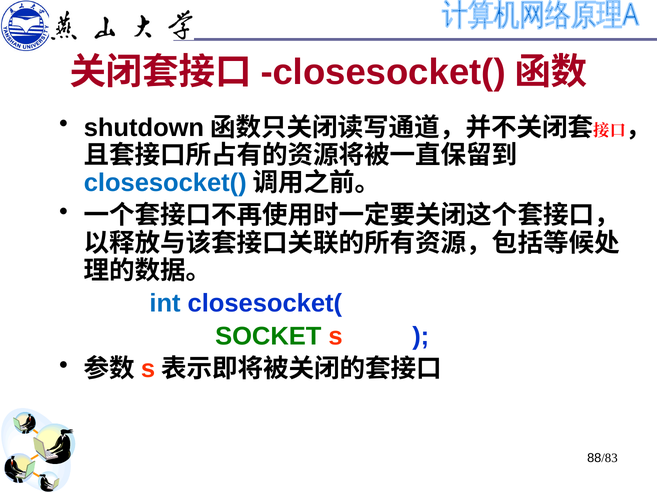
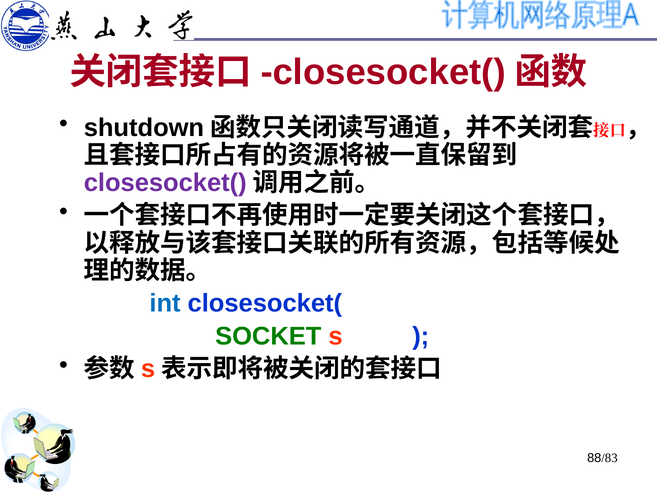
closesocket( colour: blue -> purple (165, 183)
